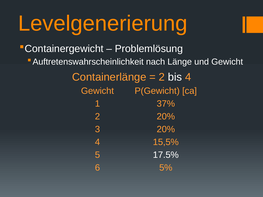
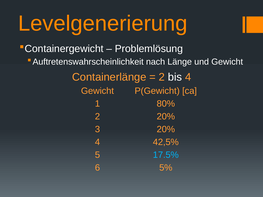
37%: 37% -> 80% (166, 104)
15,5%: 15,5% -> 42,5% (166, 142)
17.5% colour: white -> light blue (166, 155)
